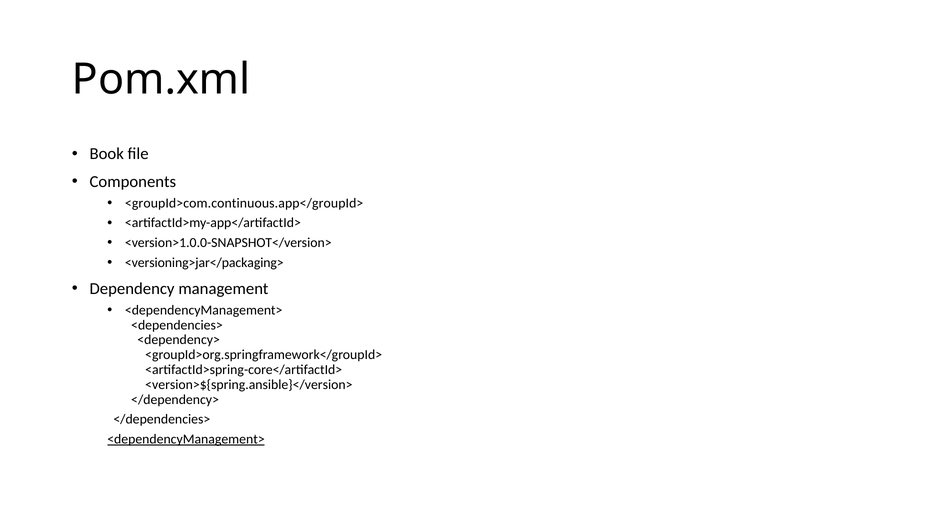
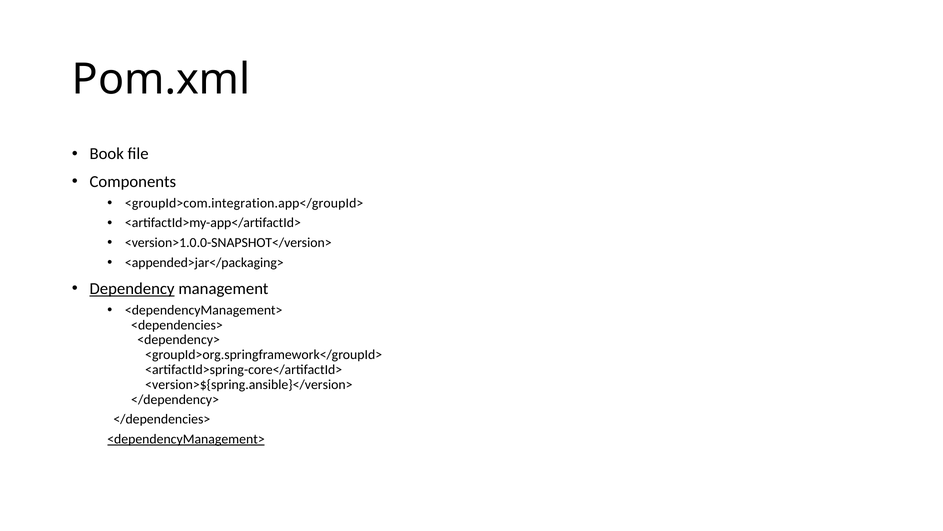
<groupId>com.continuous.app</groupId>: <groupId>com.continuous.app</groupId> -> <groupId>com.integration.app</groupId> (244, 203)
<versioning>jar</packaging>: <versioning>jar</packaging> -> <appended>jar</packaging> (204, 262)
Dependency underline: none -> present (132, 288)
